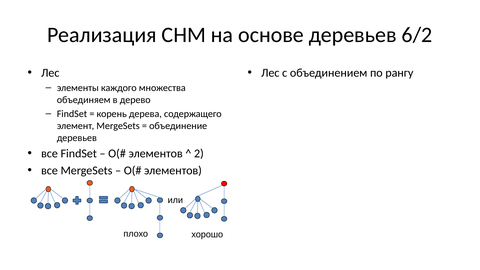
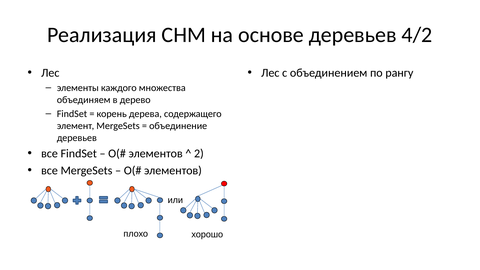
6/2: 6/2 -> 4/2 (417, 35)
